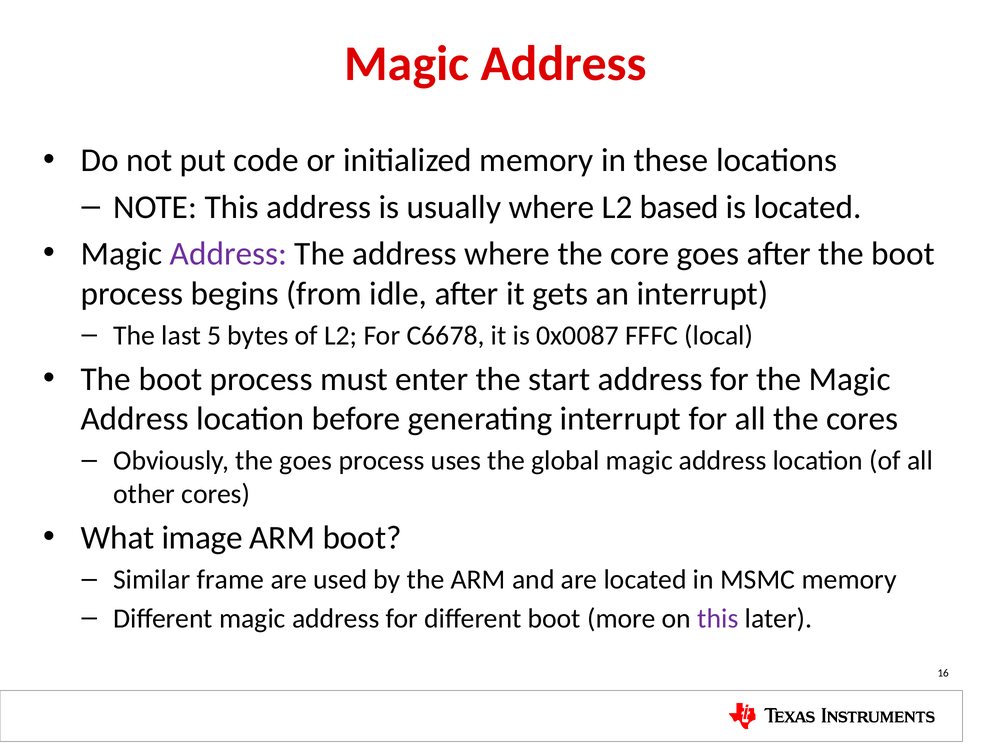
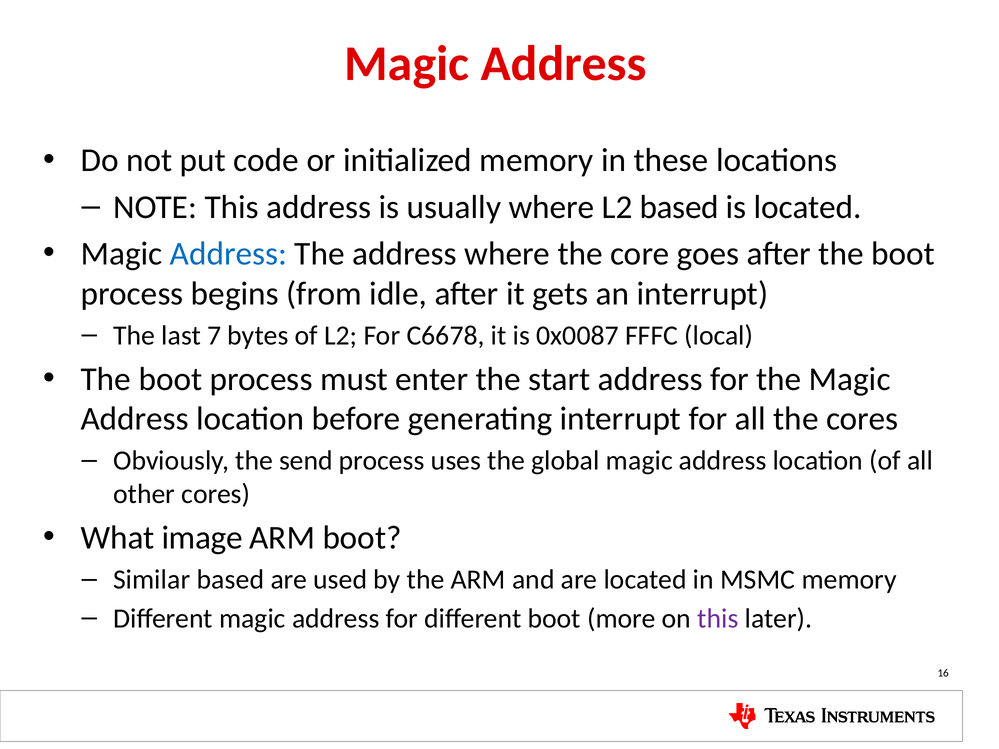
Address colour: purple -> blue (228, 254)
5: 5 -> 7 (214, 335)
the goes: goes -> send (306, 461)
Similar frame: frame -> based (230, 580)
